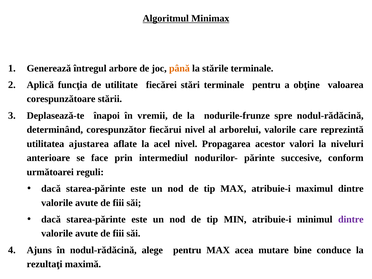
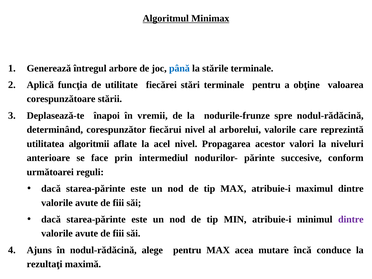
până colour: orange -> blue (179, 68)
ajustarea: ajustarea -> algoritmii (89, 144)
bine: bine -> încă (303, 250)
